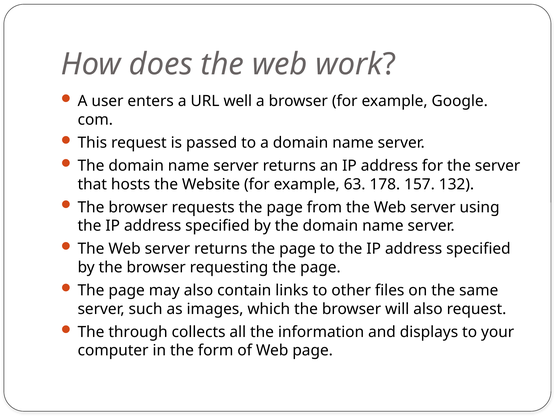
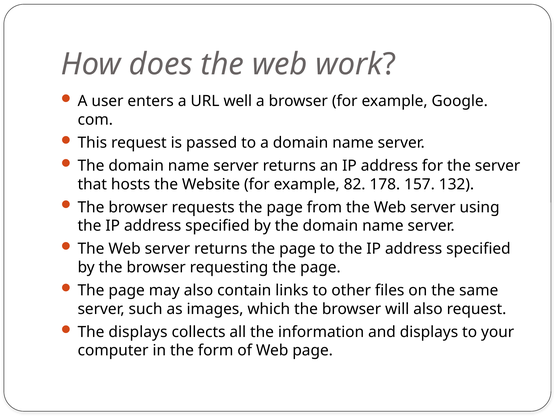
63: 63 -> 82 (355, 184)
The through: through -> displays (138, 331)
